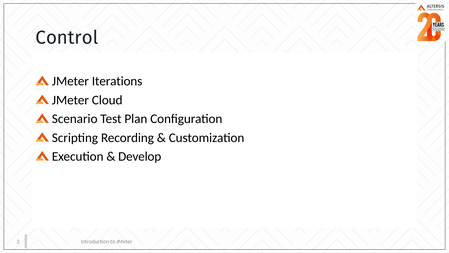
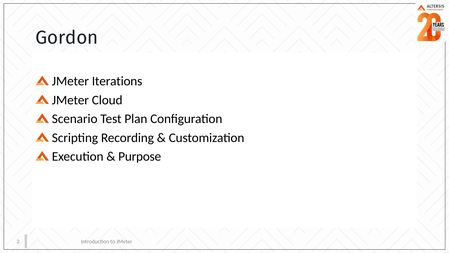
Control: Control -> Gordon (67, 38)
Develop: Develop -> Purpose (140, 156)
